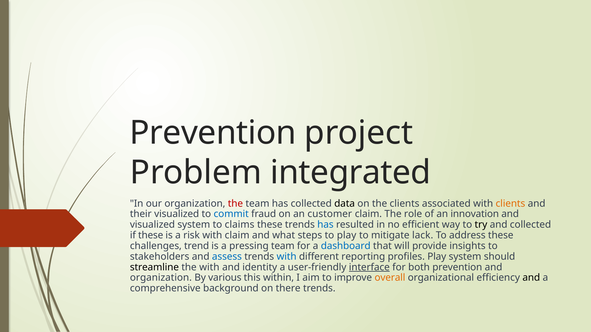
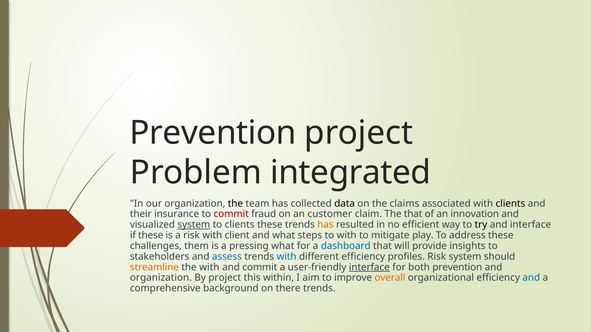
the colour: red -> black (235, 204)
the clients: clients -> claims (405, 204)
clients colour: orange -> black (510, 204)
their visualized: visualized -> insurance (177, 214)
commit colour: blue -> red (231, 214)
The role: role -> that (413, 214)
system underline: none -> present (194, 225)
to claims: claims -> clients (240, 225)
has colour: blue -> orange (325, 225)
and collected: collected -> interface (530, 225)
with claim: claim -> client (237, 236)
to play: play -> with (347, 236)
lack: lack -> play (423, 236)
trend: trend -> them (197, 246)
pressing team: team -> what (283, 246)
different reporting: reporting -> efficiency (363, 257)
profiles Play: Play -> Risk (437, 257)
streamline colour: black -> orange (154, 267)
and identity: identity -> commit (260, 267)
By various: various -> project (225, 278)
and colour: black -> blue (531, 278)
